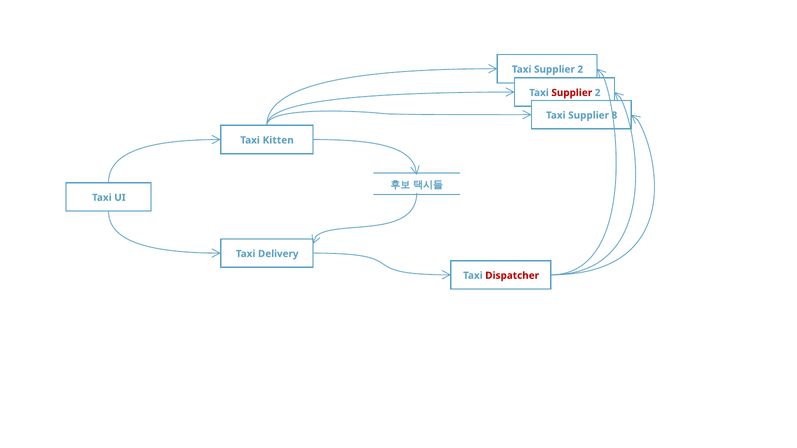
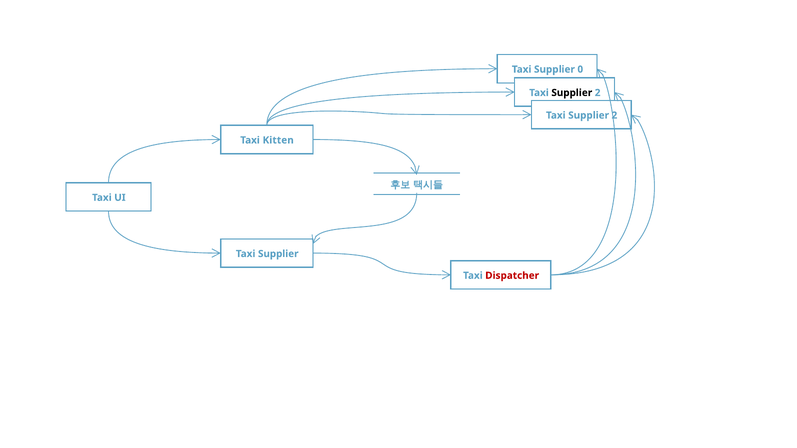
2: 2 -> 0 (580, 69)
Supplier colour: red -> black (572, 93)
8: 8 -> 2 (614, 115)
Delivery: Delivery -> Supplier (278, 254)
